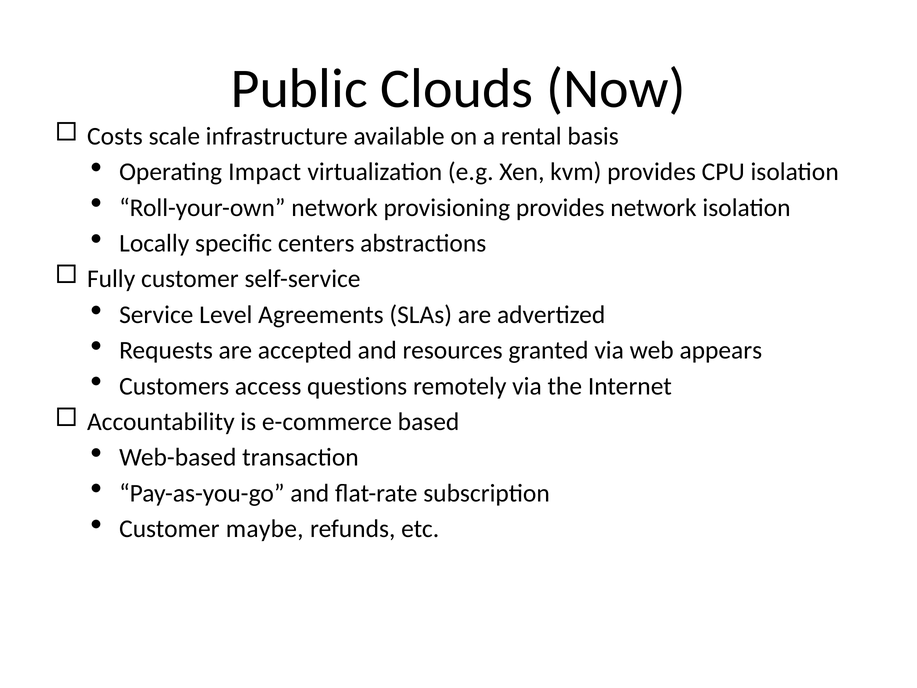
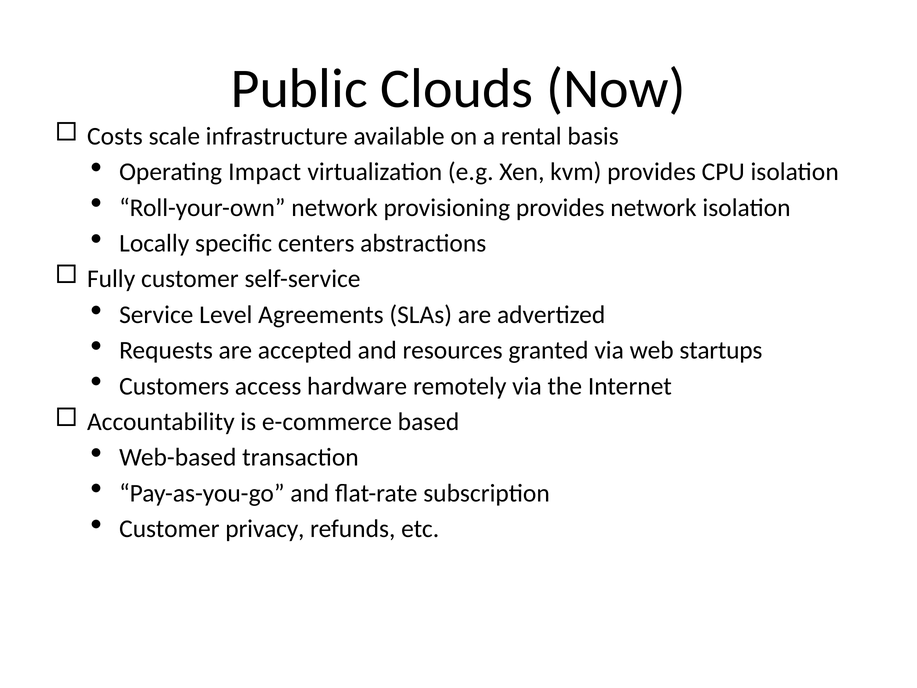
appears: appears -> startups (721, 350)
questions: questions -> hardware (357, 386)
maybe: maybe -> privacy (265, 529)
